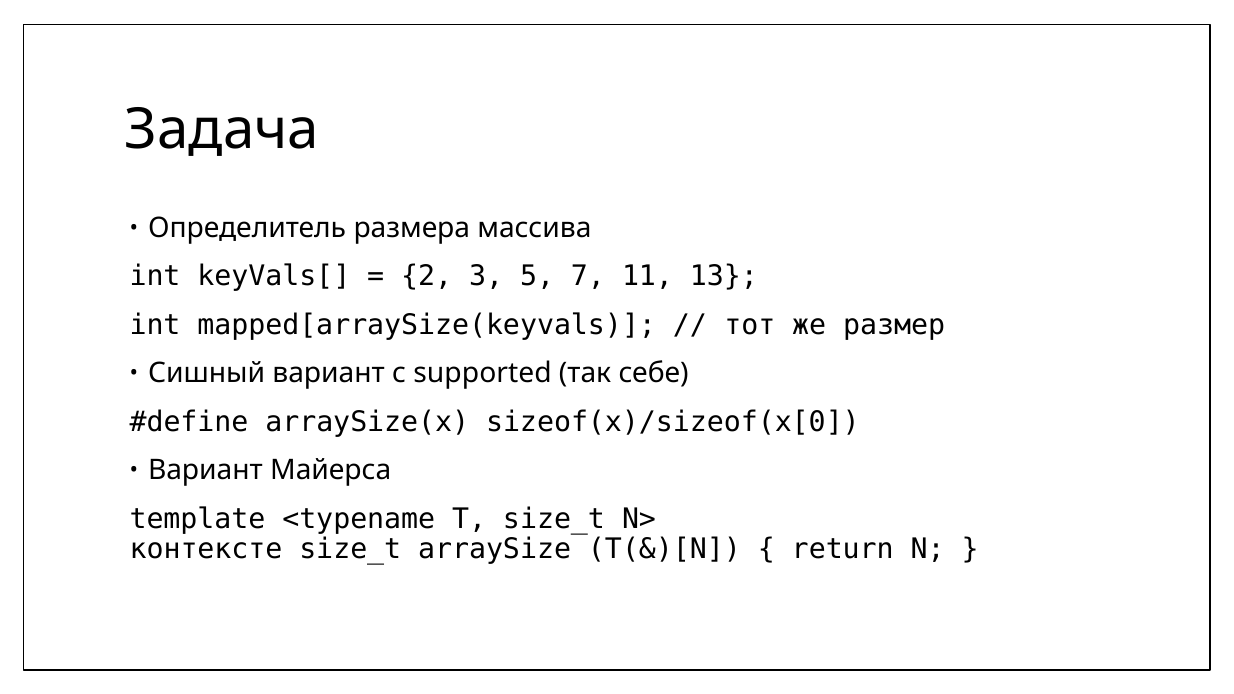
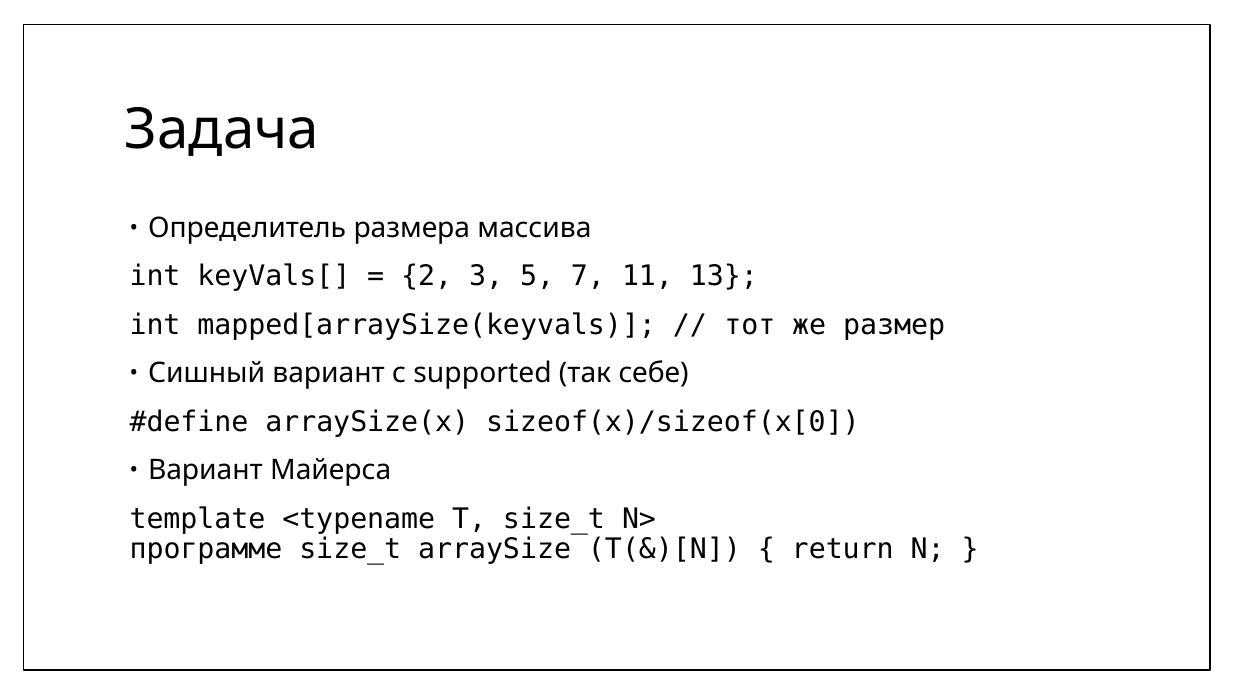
контексте: контексте -> программе (206, 550)
